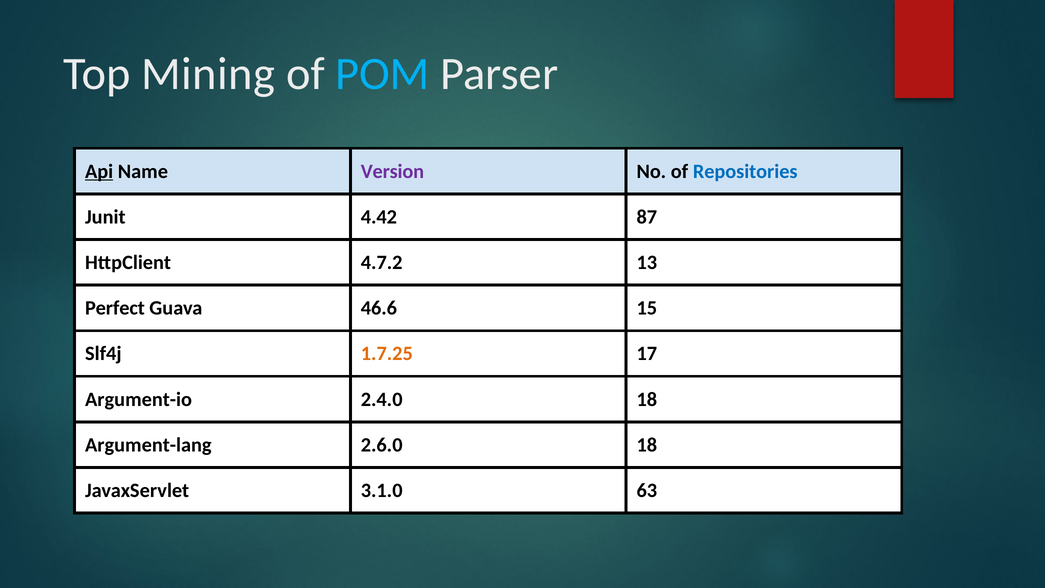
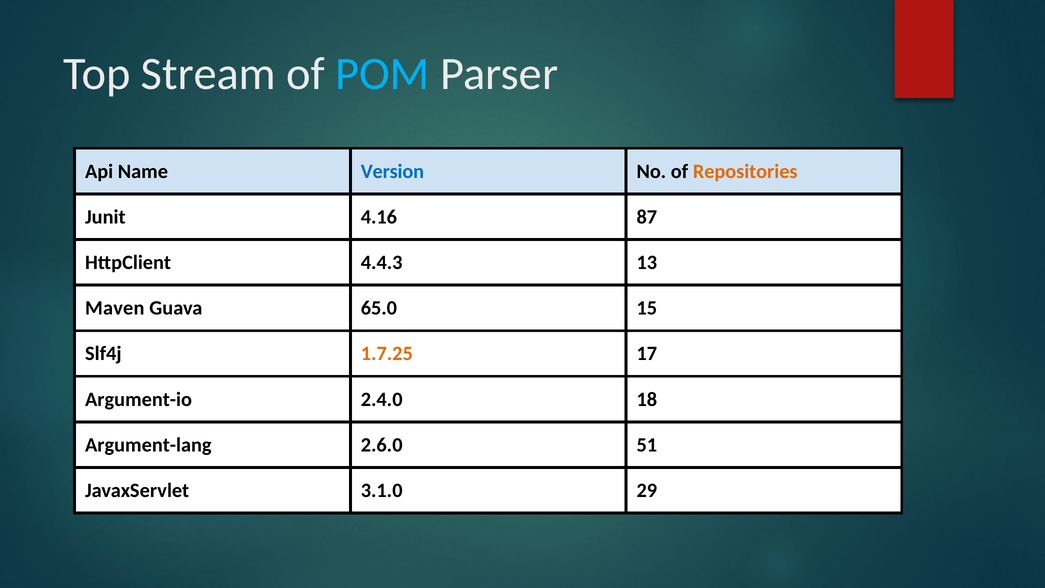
Mining: Mining -> Stream (208, 74)
Api underline: present -> none (99, 171)
Version colour: purple -> blue (392, 171)
Repositories colour: blue -> orange (745, 171)
4.42: 4.42 -> 4.16 (379, 217)
4.7.2: 4.7.2 -> 4.4.3 (382, 262)
Perfect: Perfect -> Maven (115, 308)
46.6: 46.6 -> 65.0 (379, 308)
2.6.0 18: 18 -> 51 (647, 445)
63: 63 -> 29 (647, 490)
